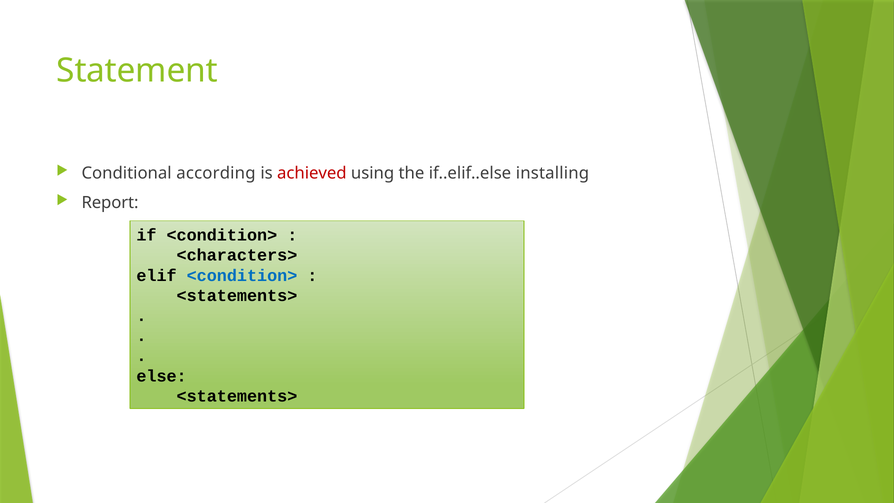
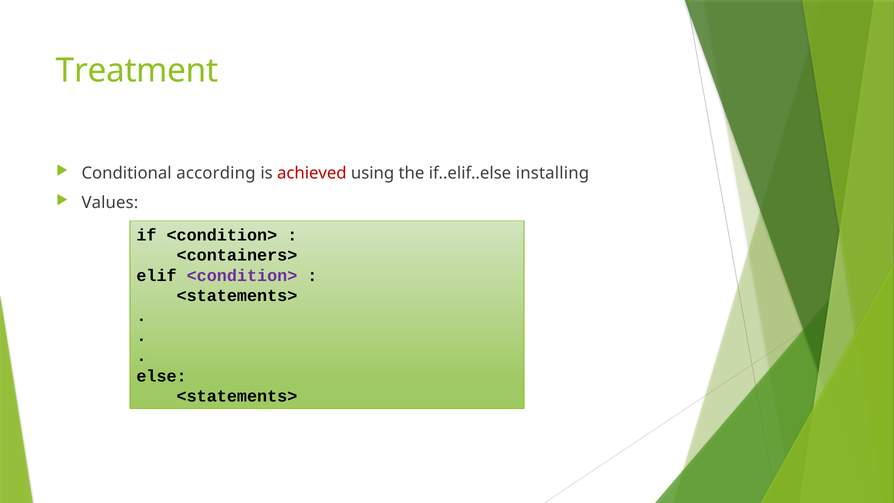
Statement: Statement -> Treatment (137, 71)
Report: Report -> Values (110, 202)
<characters>: <characters> -> <containers> (237, 255)
<condition> colour: blue -> purple (242, 275)
